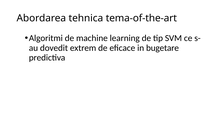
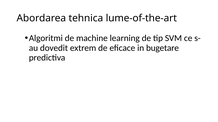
tema-of-the-art: tema-of-the-art -> lume-of-the-art (141, 18)
